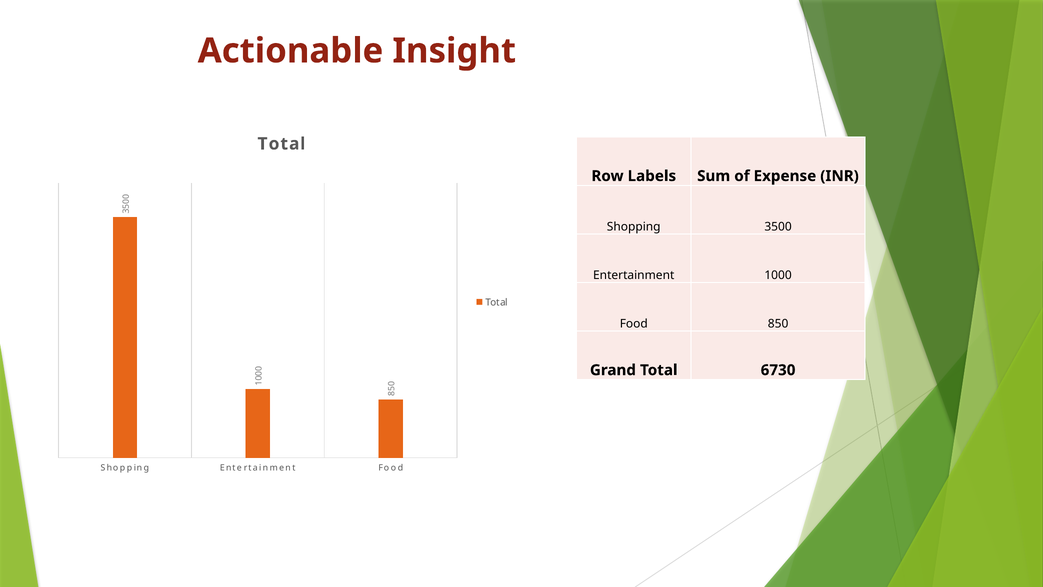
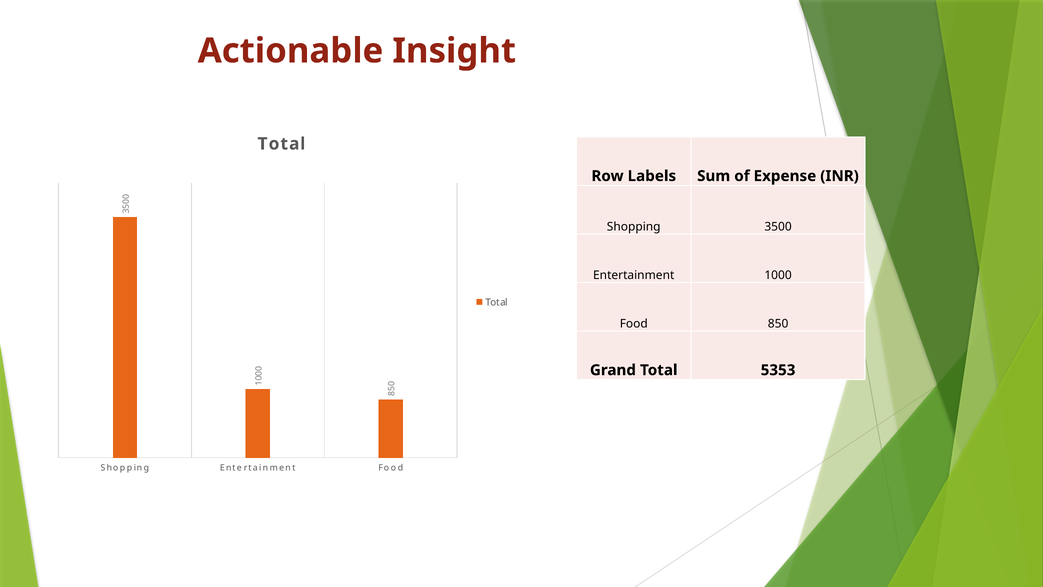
6730: 6730 -> 5353 (778, 370)
